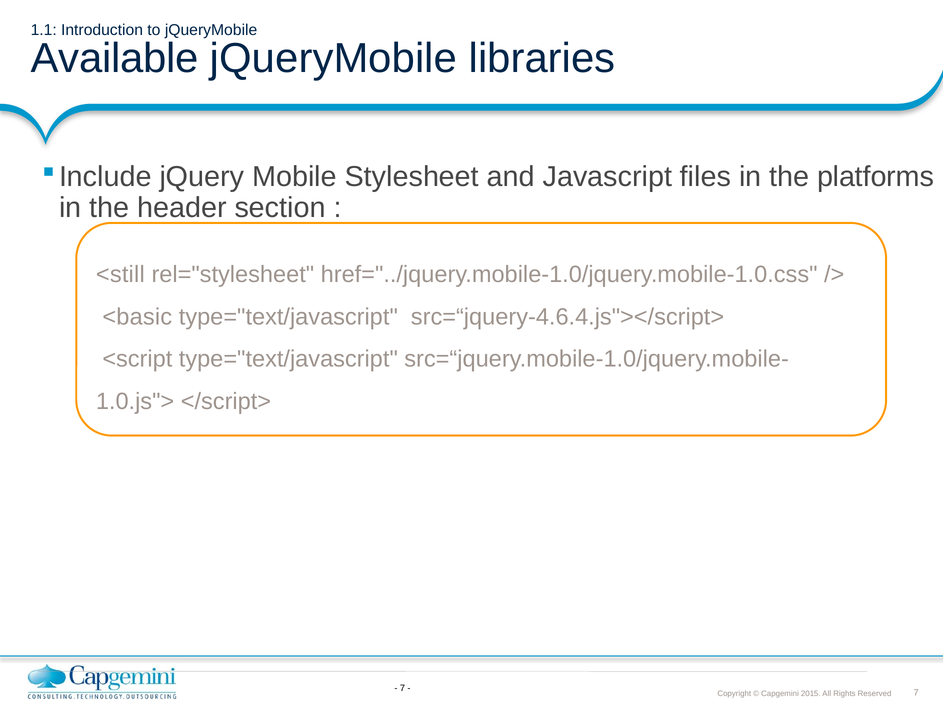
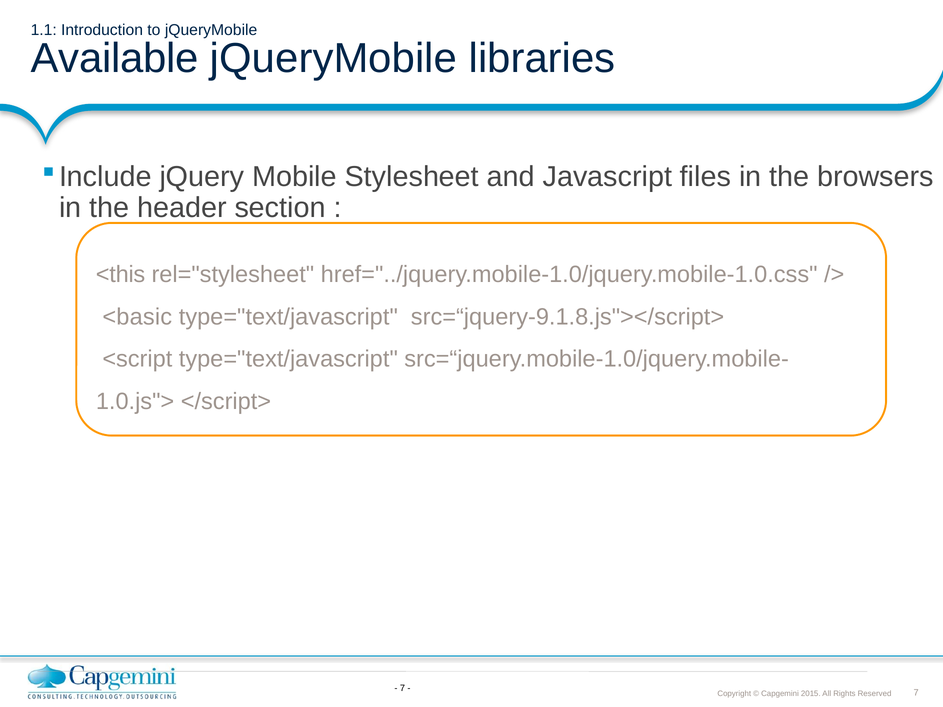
platforms: platforms -> browsers (875, 177)
<still: <still -> <this (121, 274)
src=“jquery-4.6.4.js"></script>: src=“jquery-4.6.4.js"></script> -> src=“jquery-9.1.8.js"></script> (568, 317)
